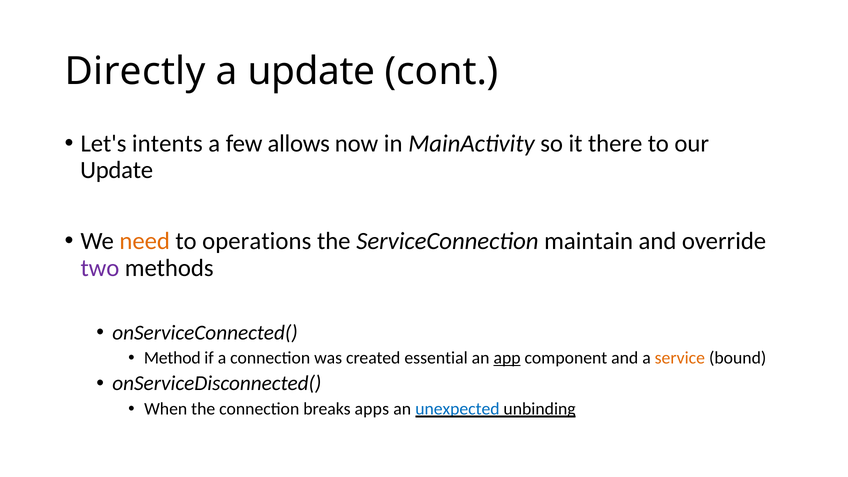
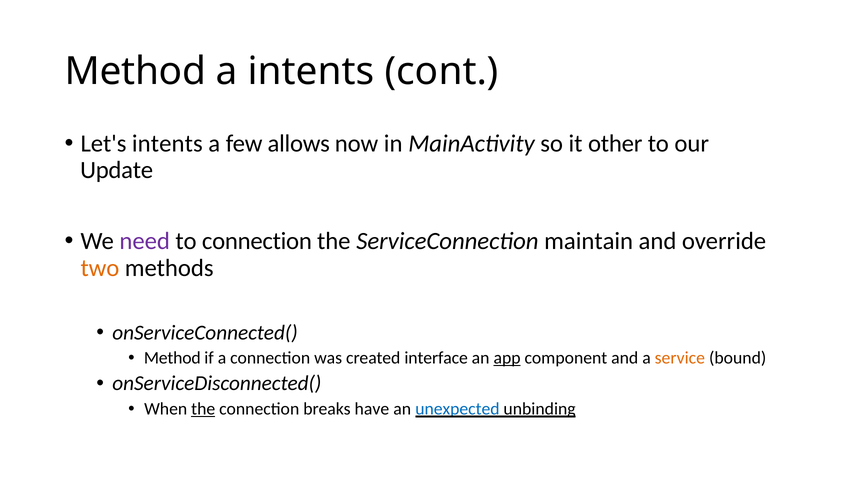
Directly: Directly -> Method (135, 71)
a update: update -> intents (311, 71)
there: there -> other (615, 143)
need colour: orange -> purple (145, 241)
to operations: operations -> connection (257, 241)
two colour: purple -> orange (100, 268)
essential: essential -> interface (436, 358)
the underline: none -> present (203, 409)
apps: apps -> have (372, 409)
